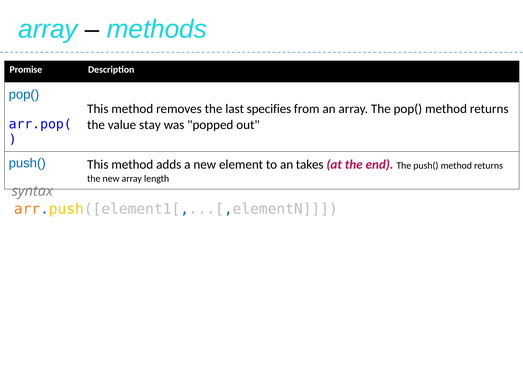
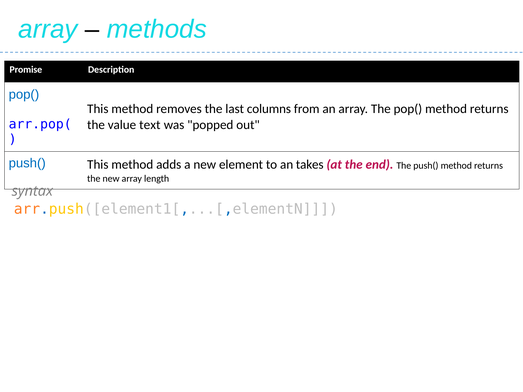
specifies: specifies -> columns (269, 109)
stay: stay -> text (150, 125)
